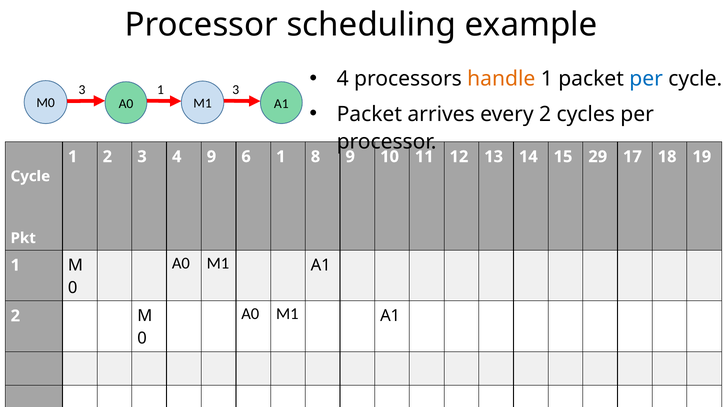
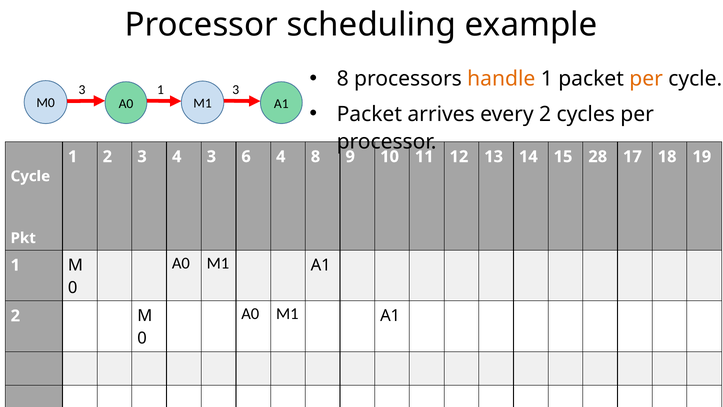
4: 4 -> 8 (343, 79)
per colour: blue -> orange (646, 79)
4 9: 9 -> 3 (211, 157)
6 1: 1 -> 4 (281, 157)
29: 29 -> 28 (598, 157)
